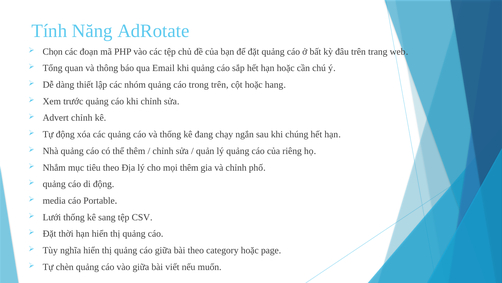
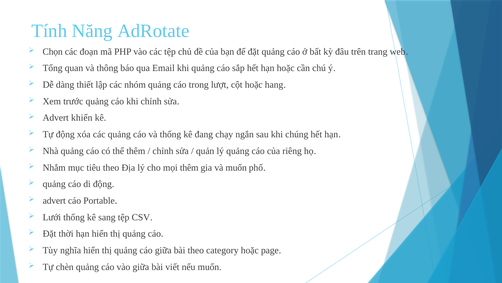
trong trên: trên -> lượt (220, 85)
Advert chỉnh: chỉnh -> khiển (82, 118)
và chỉnh: chỉnh -> muốn (236, 167)
media: media -> advert (54, 200)
